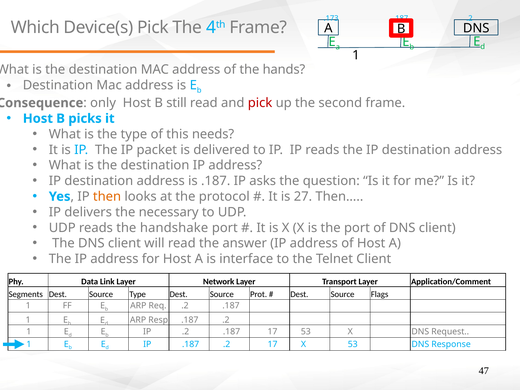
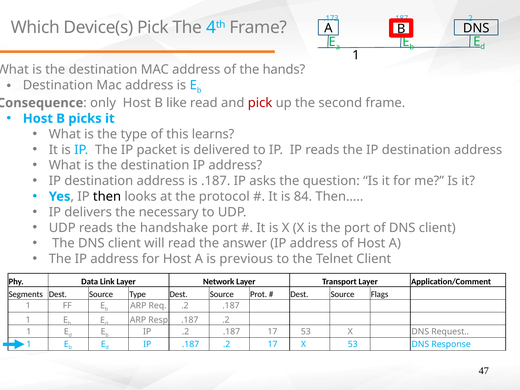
still: still -> like (177, 103)
needs: needs -> learns (213, 134)
then colour: orange -> black (107, 197)
27: 27 -> 84 (303, 197)
interface: interface -> previous (246, 259)
